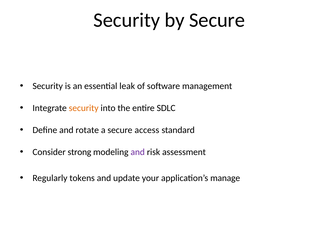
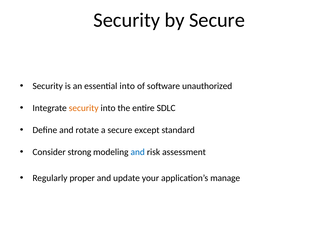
essential leak: leak -> into (127, 86)
management: management -> unauthorized (207, 86)
access: access -> except (147, 130)
and colour: purple -> blue (138, 152)
tokens: tokens -> proper (82, 178)
